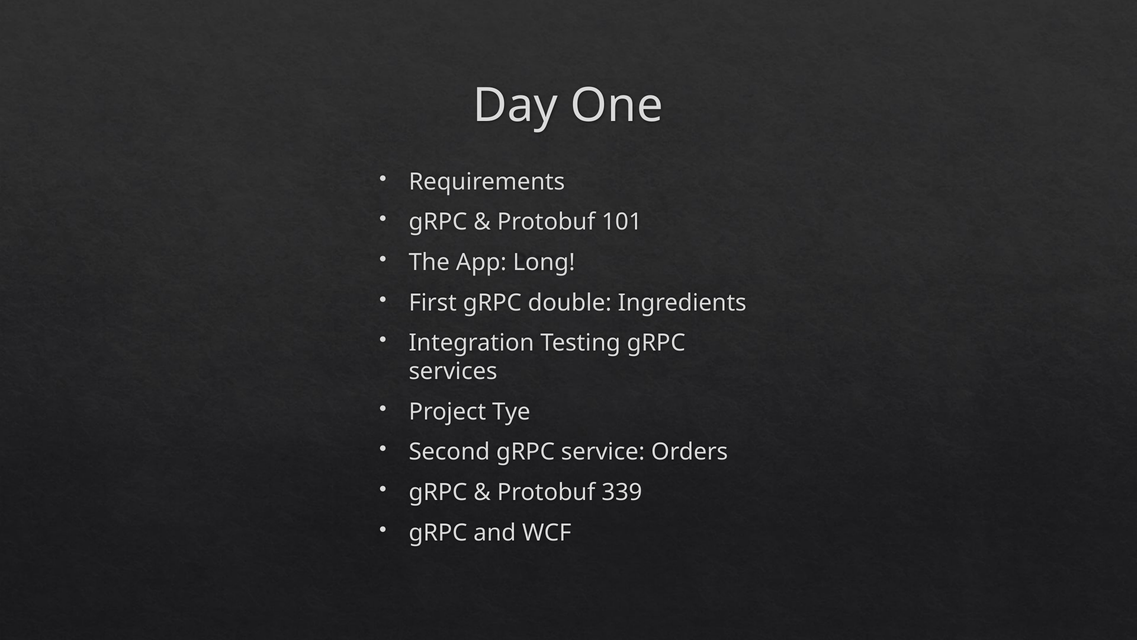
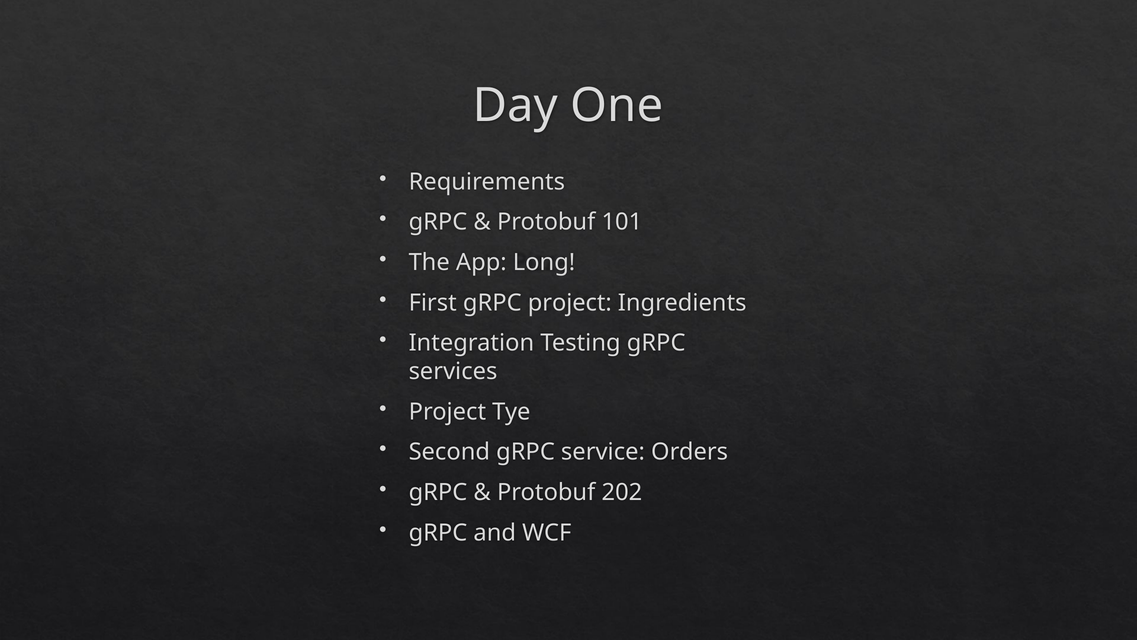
gRPC double: double -> project (570, 303)
339: 339 -> 202 (622, 492)
